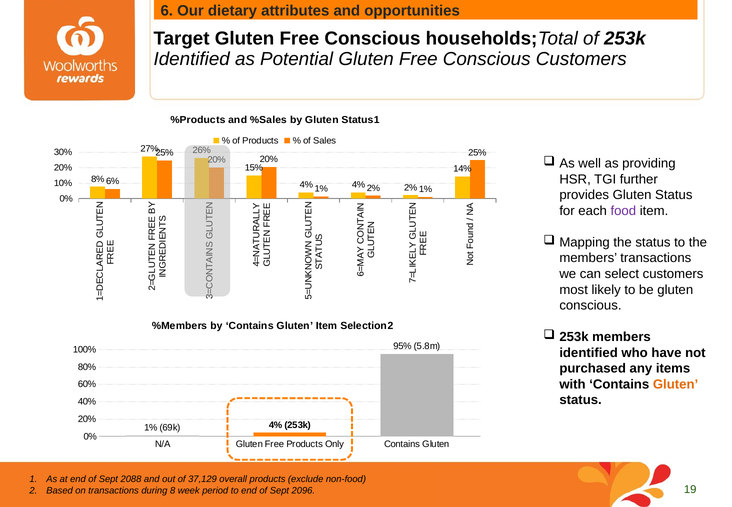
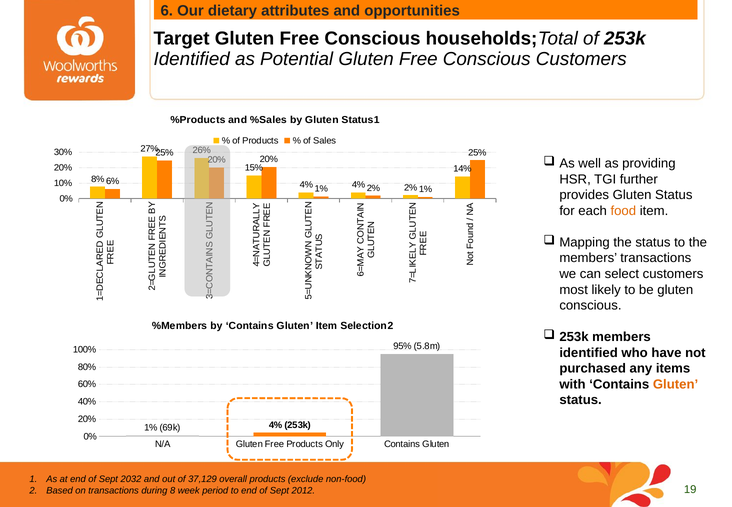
food colour: purple -> orange (623, 211)
2088: 2088 -> 2032 (131, 479)
2096: 2096 -> 2012 (303, 490)
